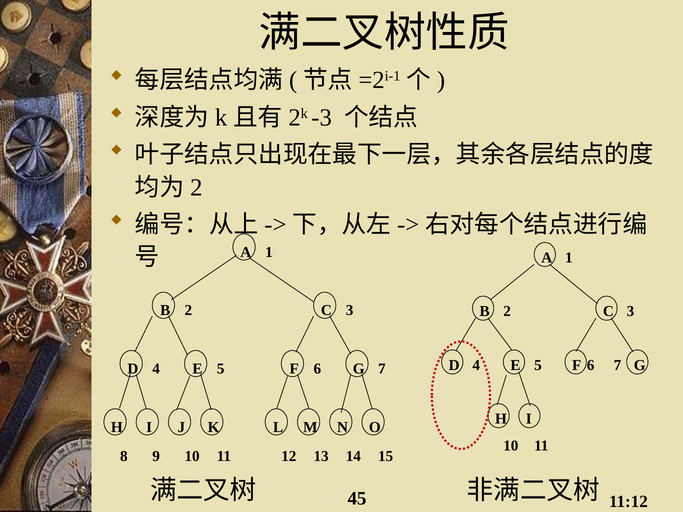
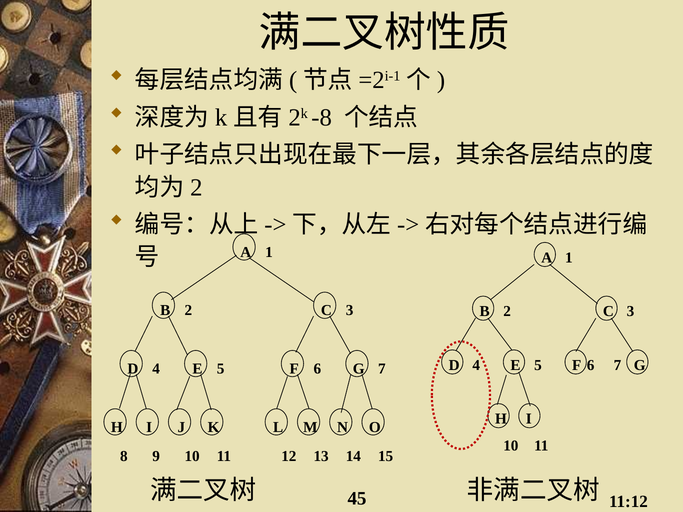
-3: -3 -> -8 (322, 117)
